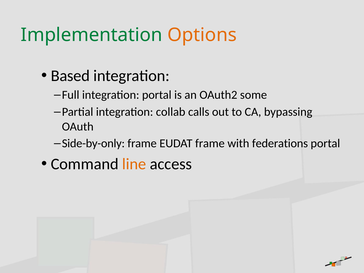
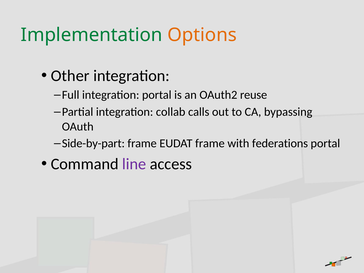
Based: Based -> Other (70, 76)
some: some -> reuse (254, 95)
Side-by-only: Side-by-only -> Side-by-part (93, 143)
line colour: orange -> purple (134, 164)
